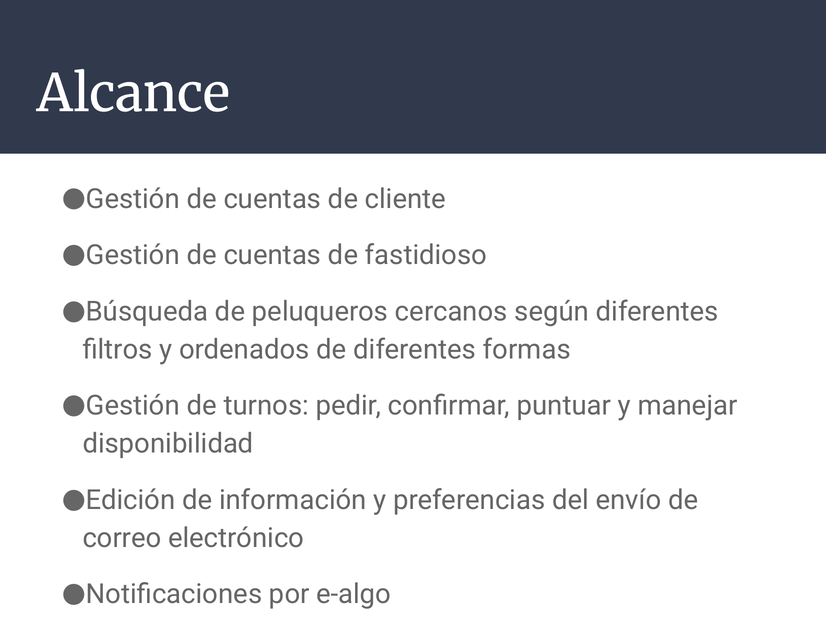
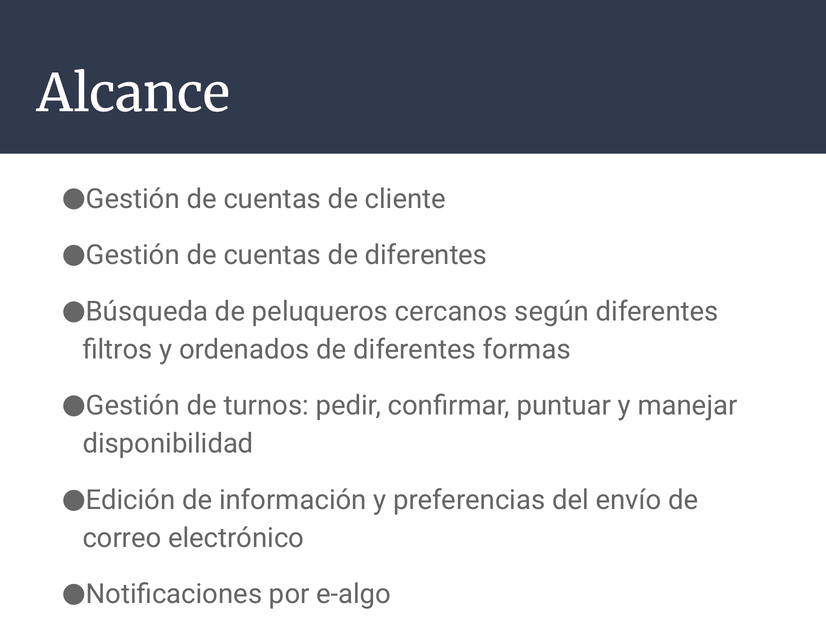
cuentas de fastidioso: fastidioso -> diferentes (426, 255)
